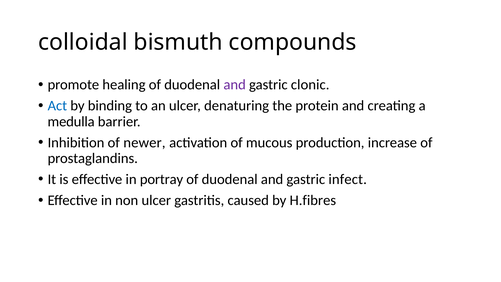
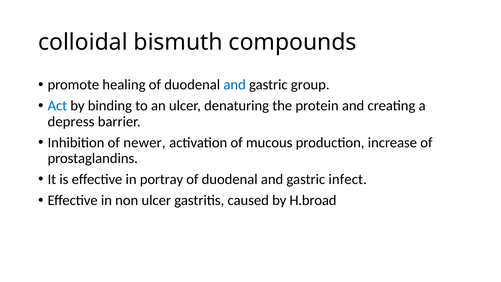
and colour: purple -> blue (235, 85)
clonic: clonic -> group (310, 85)
medulla: medulla -> depress (71, 121)
H.fibres: H.fibres -> H.broad (313, 200)
